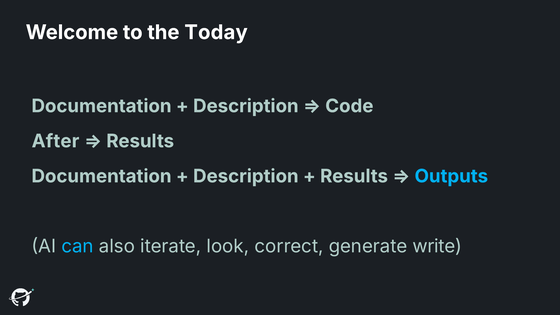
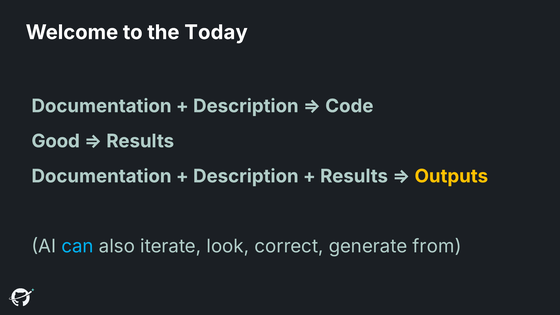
After: After -> Good (56, 141)
Outputs colour: light blue -> yellow (451, 176)
write: write -> from (437, 246)
